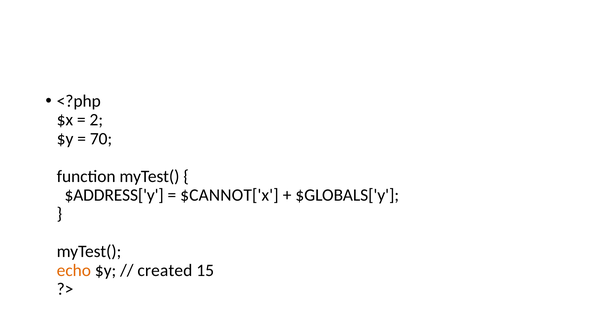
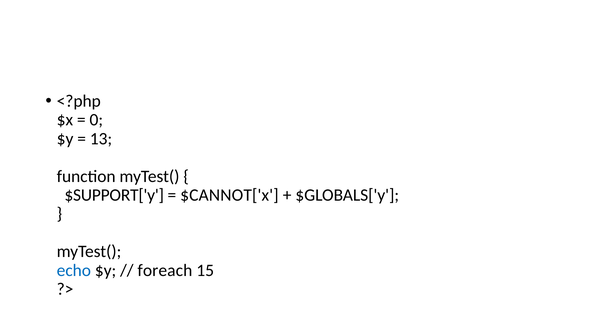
2: 2 -> 0 (96, 120)
70: 70 -> 13 (101, 139)
$ADDRESS['y: $ADDRESS['y -> $SUPPORT['y (114, 195)
echo colour: orange -> blue (74, 270)
created: created -> foreach (165, 270)
